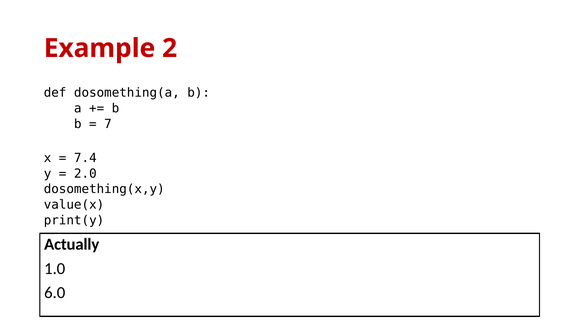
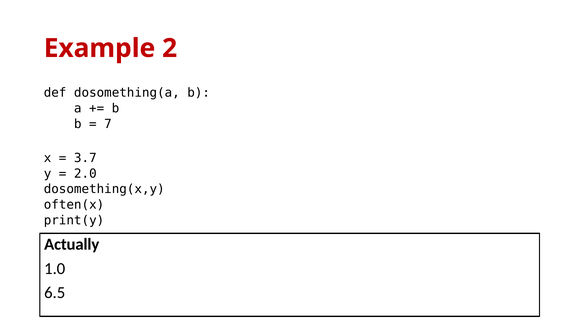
7.4: 7.4 -> 3.7 (85, 158)
value(x: value(x -> often(x (74, 205)
6.0: 6.0 -> 6.5 (55, 292)
